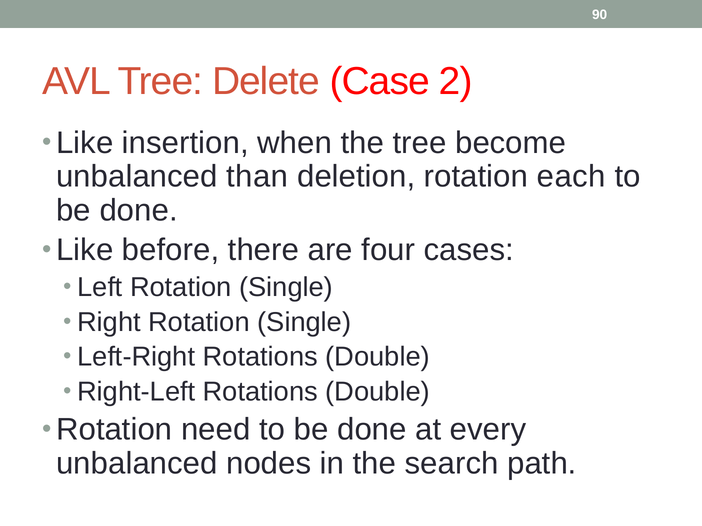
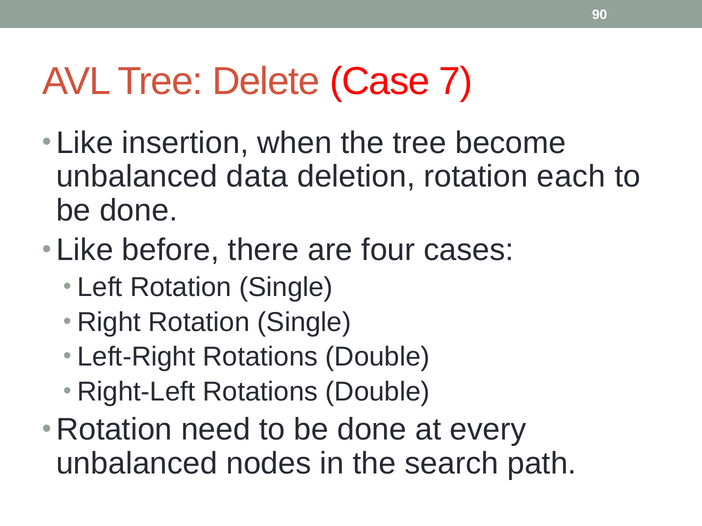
2: 2 -> 7 (456, 82)
than: than -> data (257, 177)
